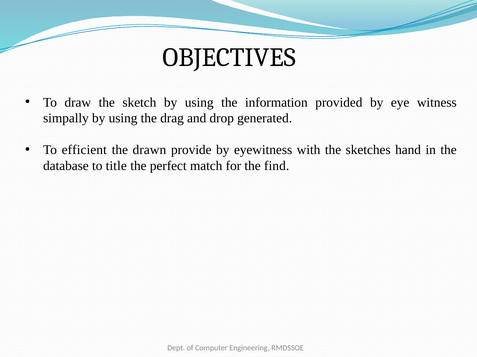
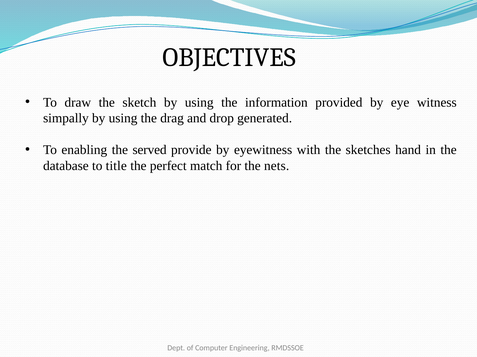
efficient: efficient -> enabling (84, 150)
drawn: drawn -> served (150, 150)
find: find -> nets (277, 166)
